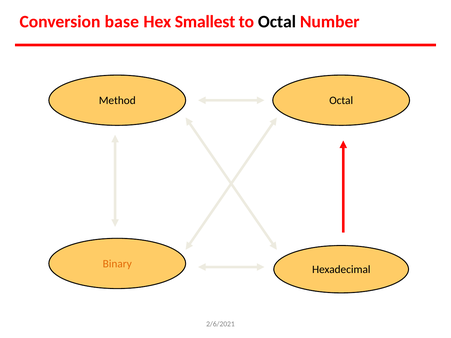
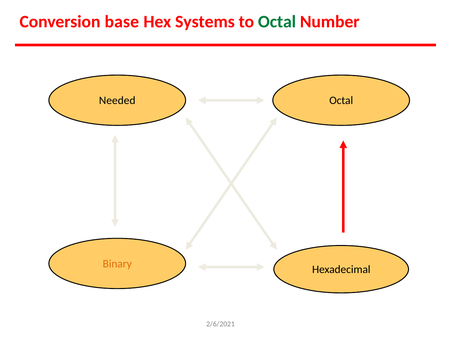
Smallest: Smallest -> Systems (205, 22)
Octal colour: black -> green (277, 22)
Method: Method -> Needed (117, 100)
